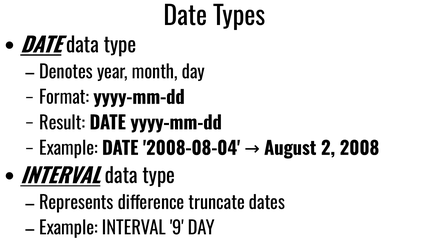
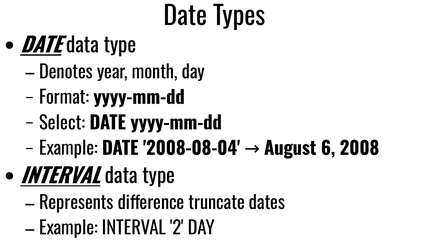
Result: Result -> Select (62, 123)
2: 2 -> 6 (328, 149)
9: 9 -> 2 (177, 229)
